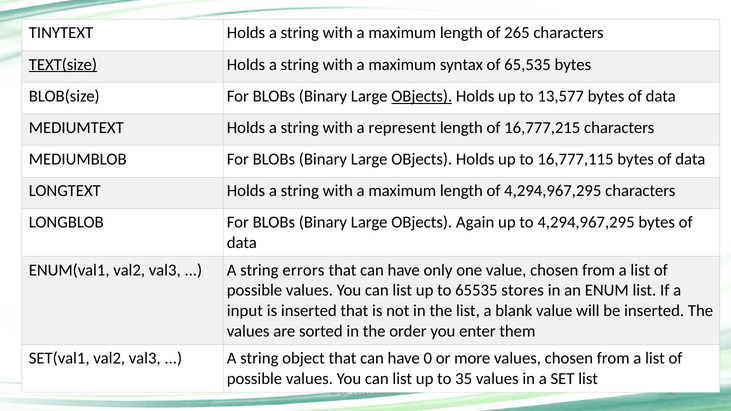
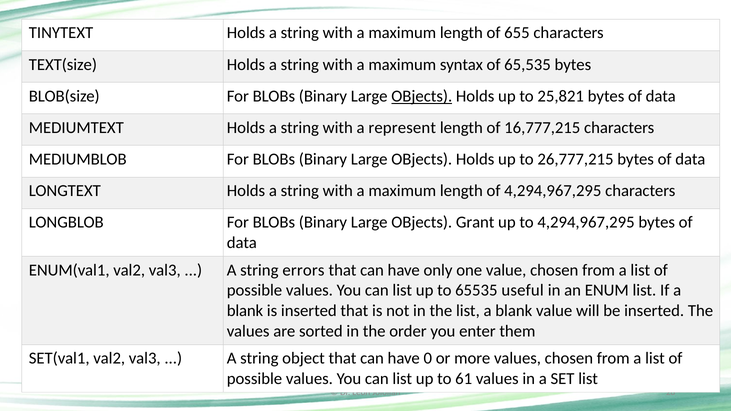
265: 265 -> 655 (517, 33)
TEXT(size underline: present -> none (63, 65)
13,577: 13,577 -> 25,821 (561, 96)
16,777,115: 16,777,115 -> 26,777,215 (575, 159)
Again: Again -> Grant (475, 223)
stores: stores -> useful (523, 291)
input: input -> blank (245, 311)
35: 35 -> 61 (464, 379)
